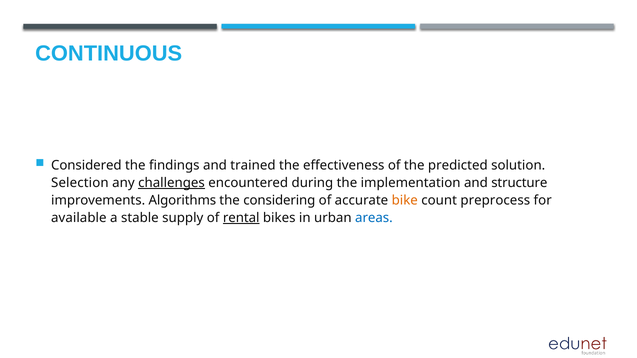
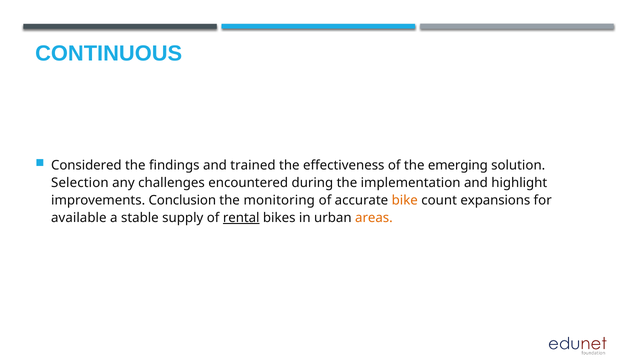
predicted: predicted -> emerging (458, 166)
challenges underline: present -> none (172, 183)
structure: structure -> highlight (519, 183)
Algorithms: Algorithms -> Conclusion (182, 201)
considering: considering -> monitoring (279, 201)
preprocess: preprocess -> expansions (495, 201)
areas colour: blue -> orange (374, 218)
